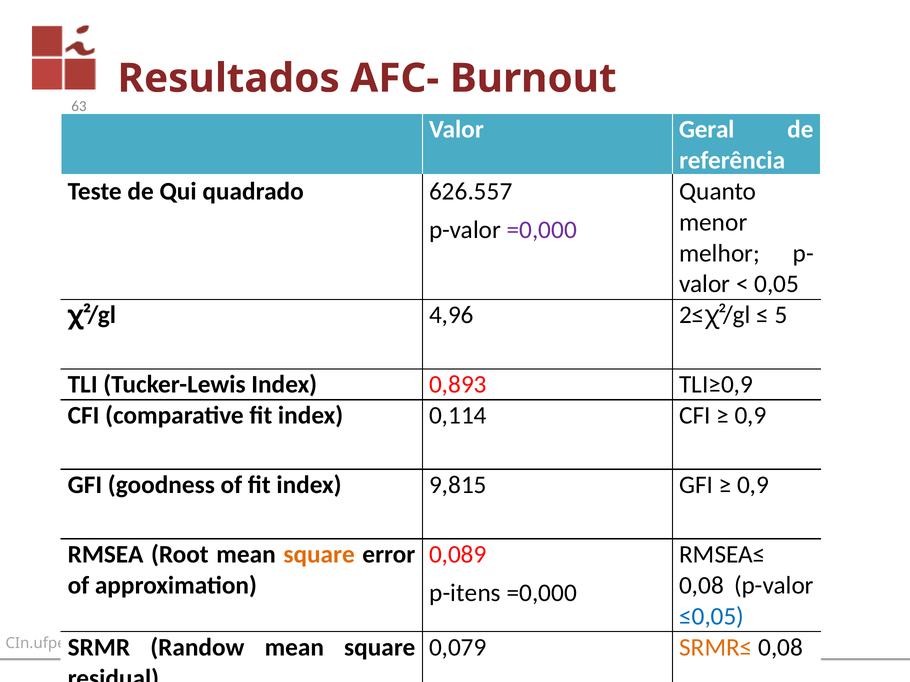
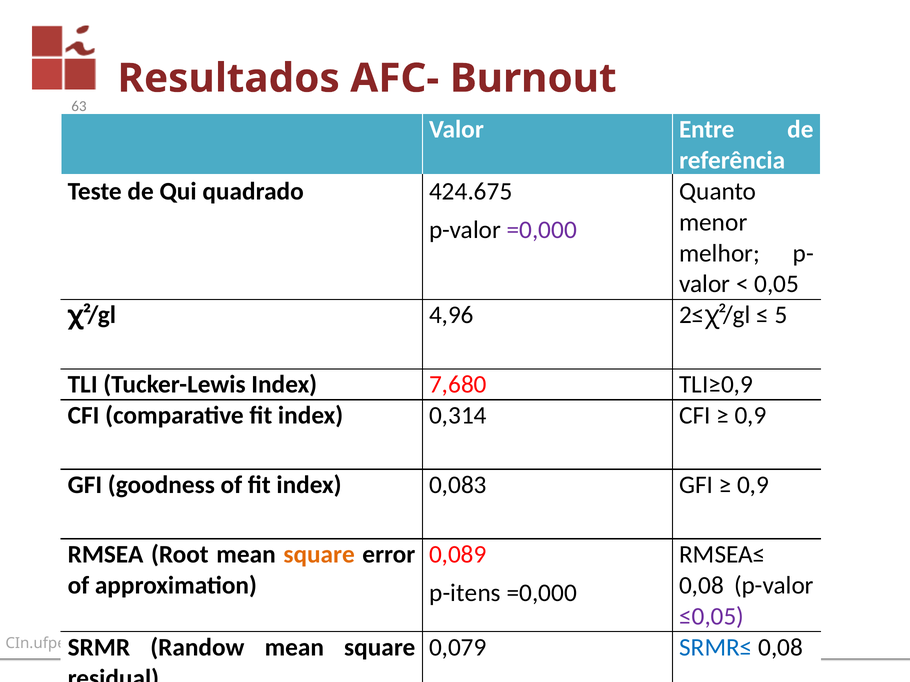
Geral: Geral -> Entre (707, 130)
626.557: 626.557 -> 424.675 (471, 191)
0,893: 0,893 -> 7,680 (458, 385)
0,114: 0,114 -> 0,314 (458, 416)
9,815: 9,815 -> 0,083 (458, 485)
≤0,05 colour: blue -> purple (712, 617)
SRMR≤ colour: orange -> blue (716, 648)
